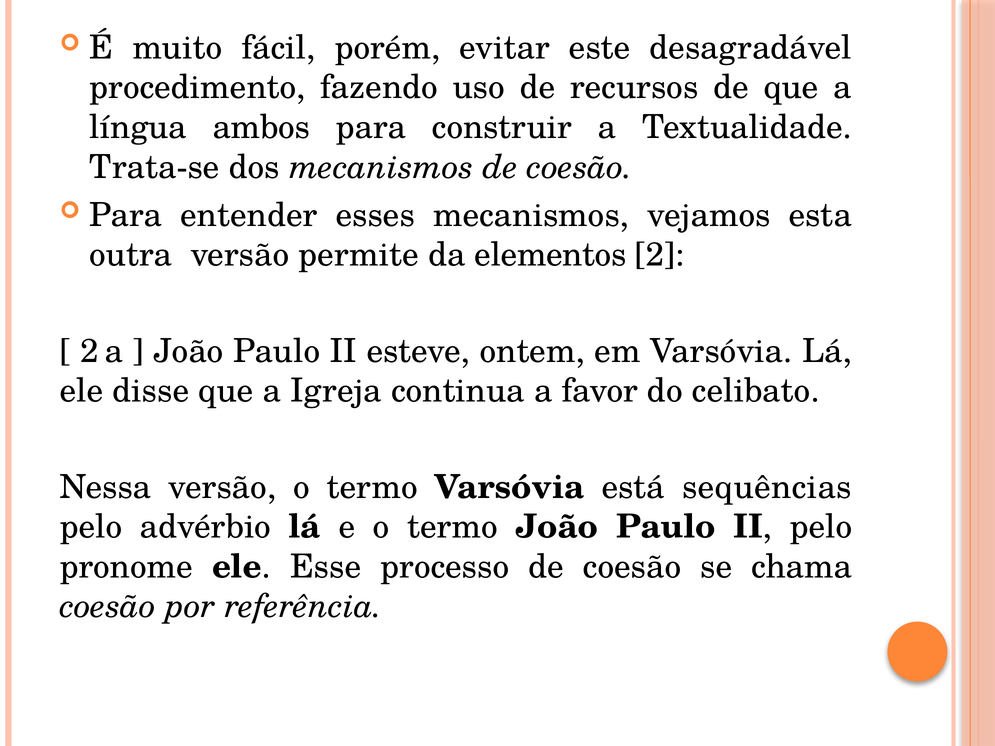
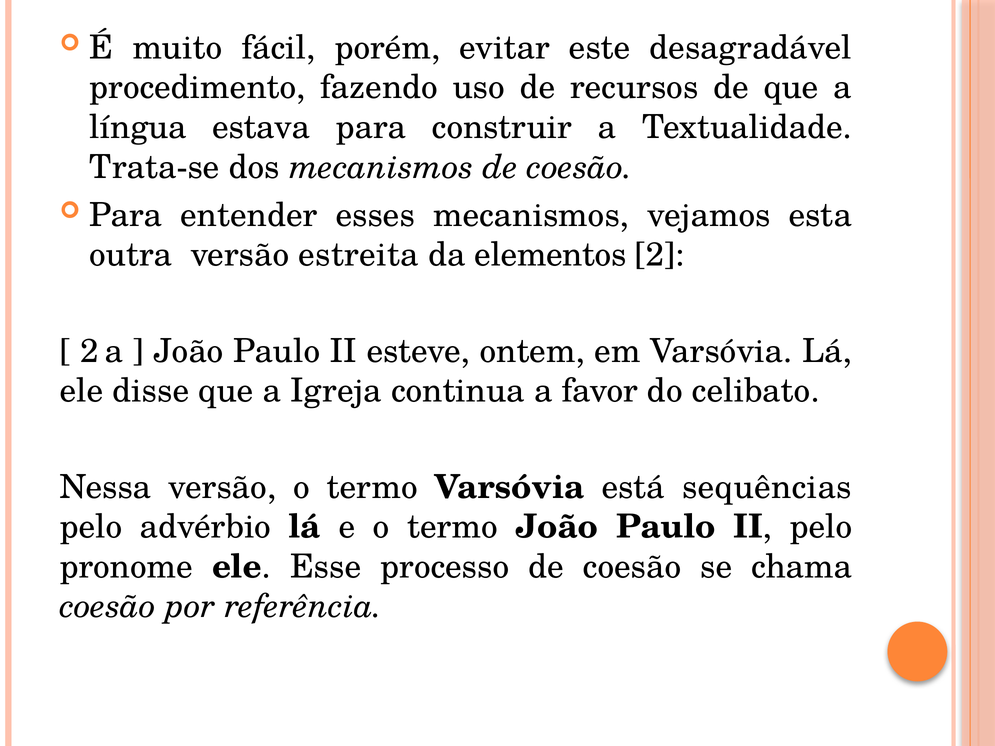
ambos: ambos -> estava (261, 127)
permite: permite -> estreita (359, 255)
